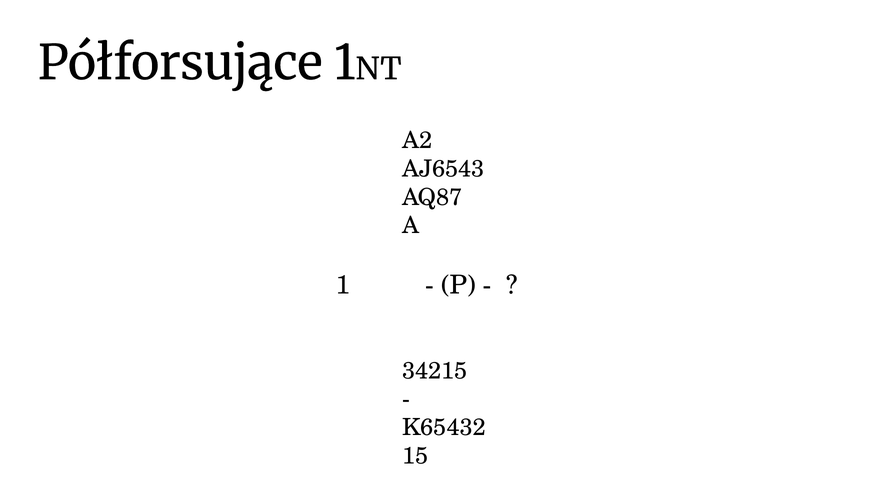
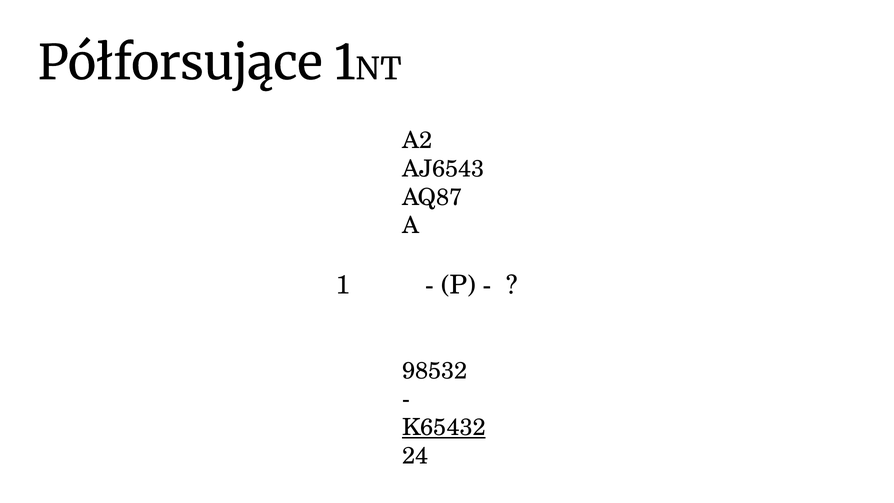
34215: 34215 -> 98532 (435, 371)
K65432 underline: none -> present (444, 427)
15: 15 -> 24 (415, 456)
